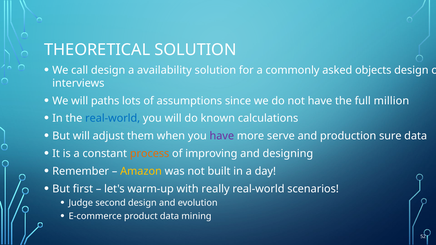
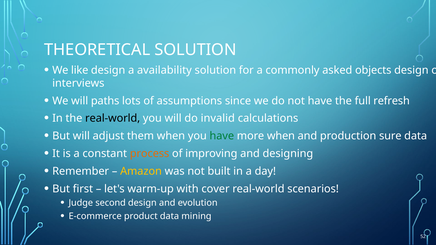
call: call -> like (80, 70)
million: million -> refresh (392, 101)
real-world colour: blue -> black (113, 119)
known: known -> invalid (218, 119)
have colour: purple -> green (222, 136)
more serve: serve -> when (281, 136)
really: really -> cover (216, 189)
